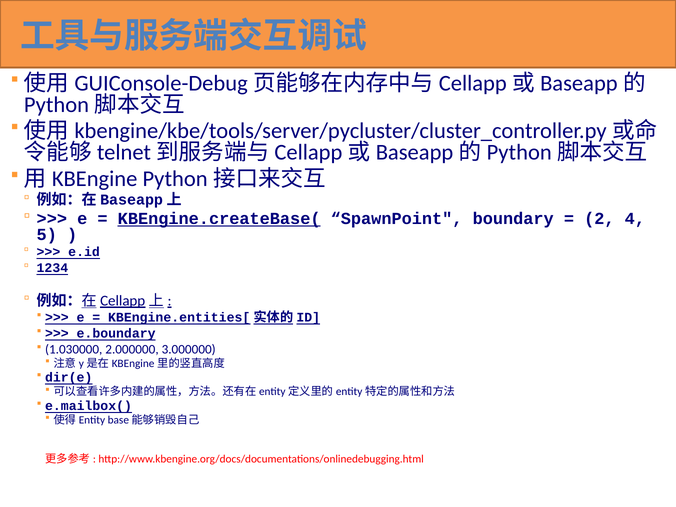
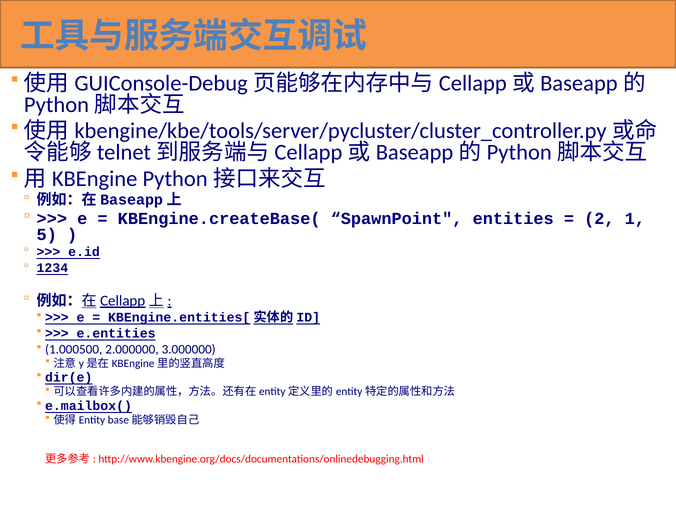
KBEngine.createBase( underline: present -> none (219, 219)
boundary: boundary -> entities (513, 219)
4: 4 -> 1 (635, 219)
e.boundary: e.boundary -> e.entities (116, 333)
1.030000: 1.030000 -> 1.000500 (74, 349)
